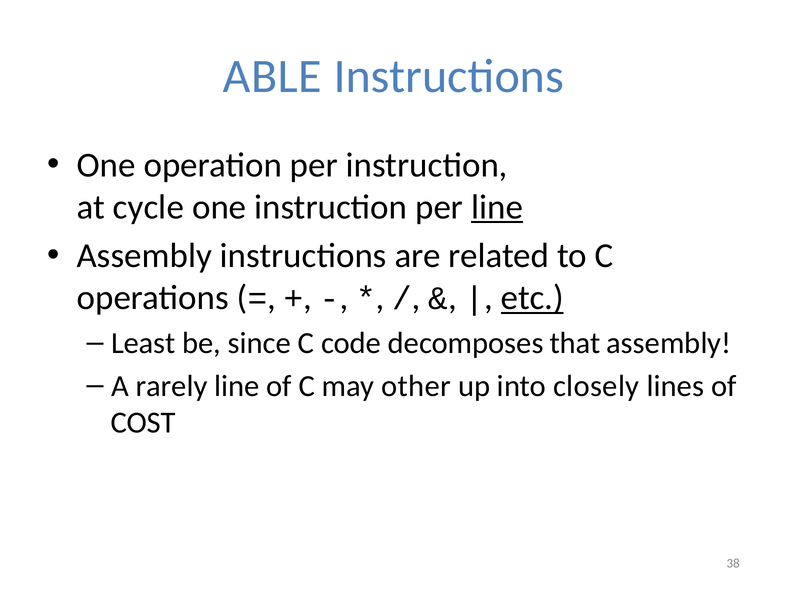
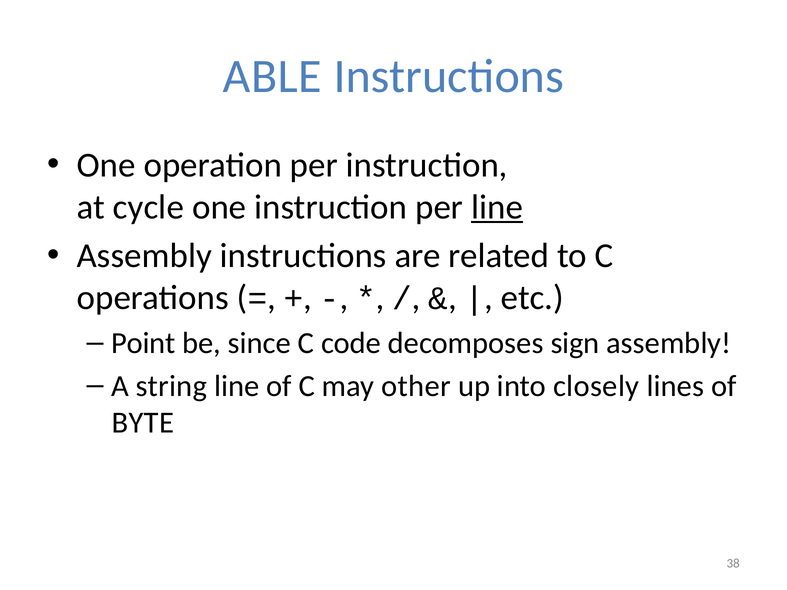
etc underline: present -> none (532, 298)
Least: Least -> Point (143, 343)
that: that -> sign (575, 343)
rarely: rarely -> string (171, 386)
COST: COST -> BYTE (143, 423)
